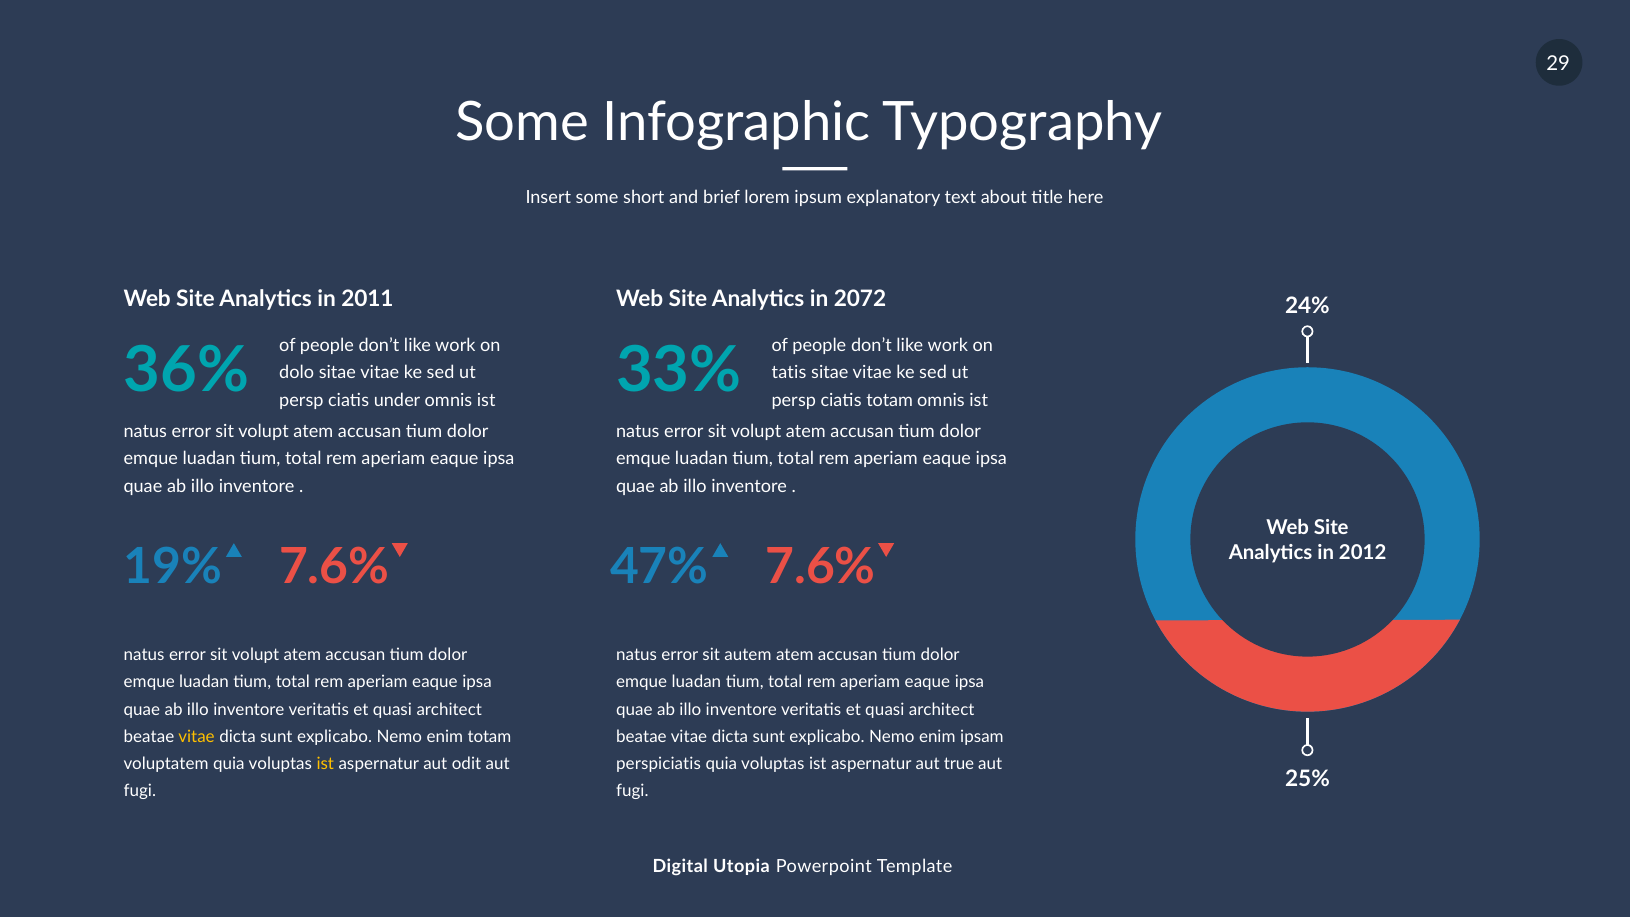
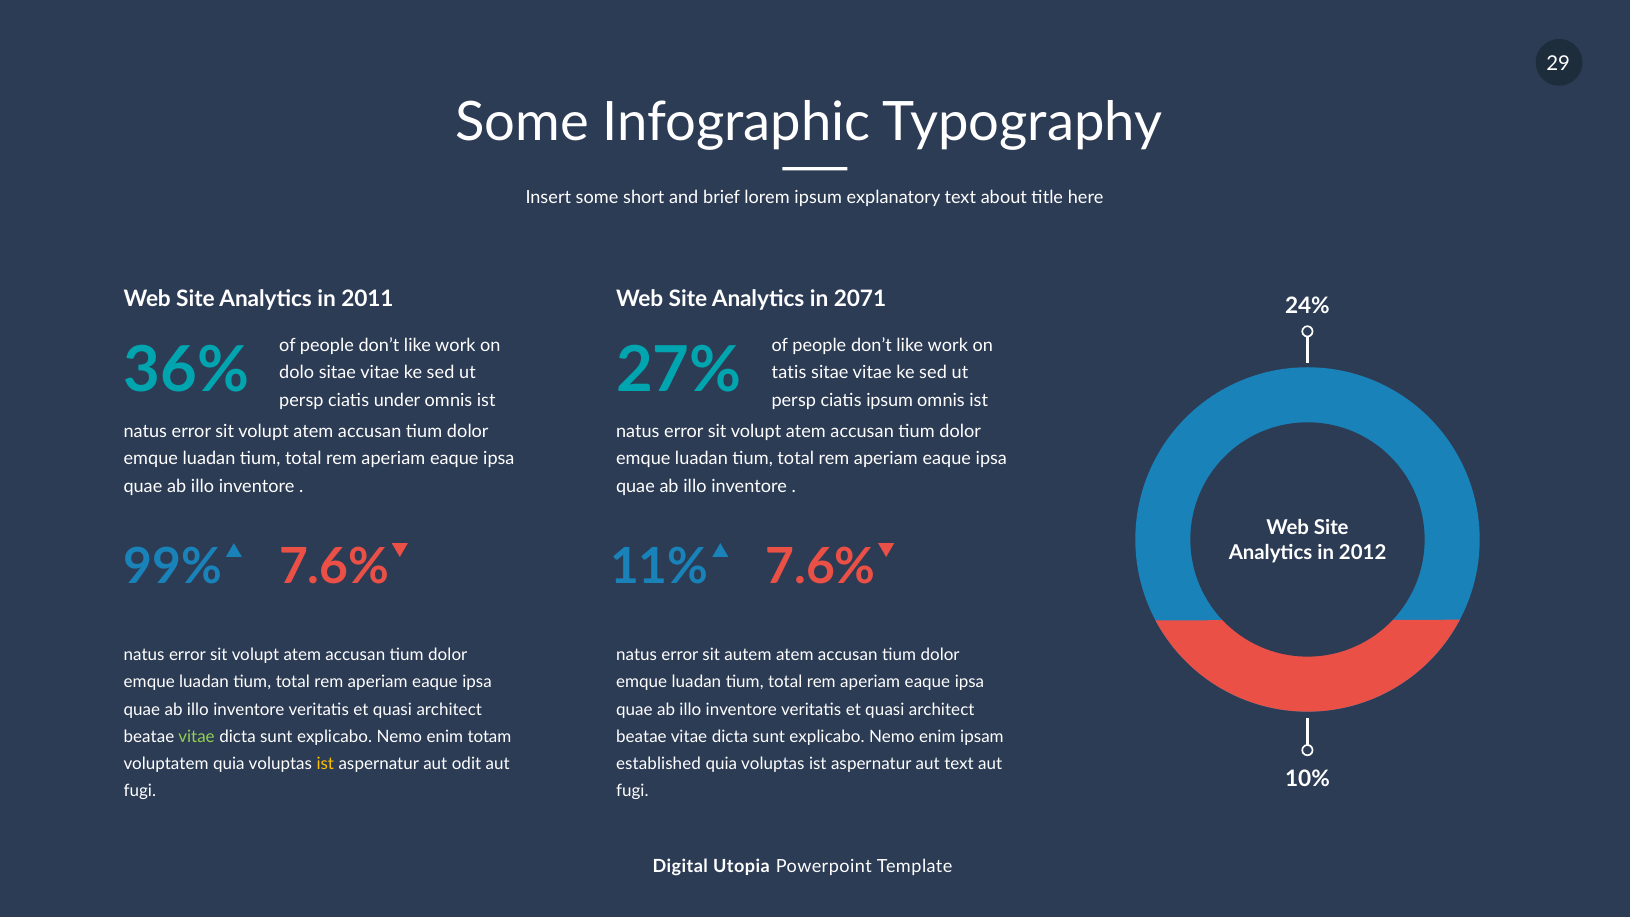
2072: 2072 -> 2071 (860, 299)
33%: 33% -> 27% (679, 370)
ciatis totam: totam -> ipsum (890, 400)
19%: 19% -> 99% (173, 567)
47%: 47% -> 11% (659, 567)
vitae colour: yellow -> light green (196, 736)
perspiciatis: perspiciatis -> established (659, 764)
aut true: true -> text (959, 764)
25%: 25% -> 10% (1307, 779)
